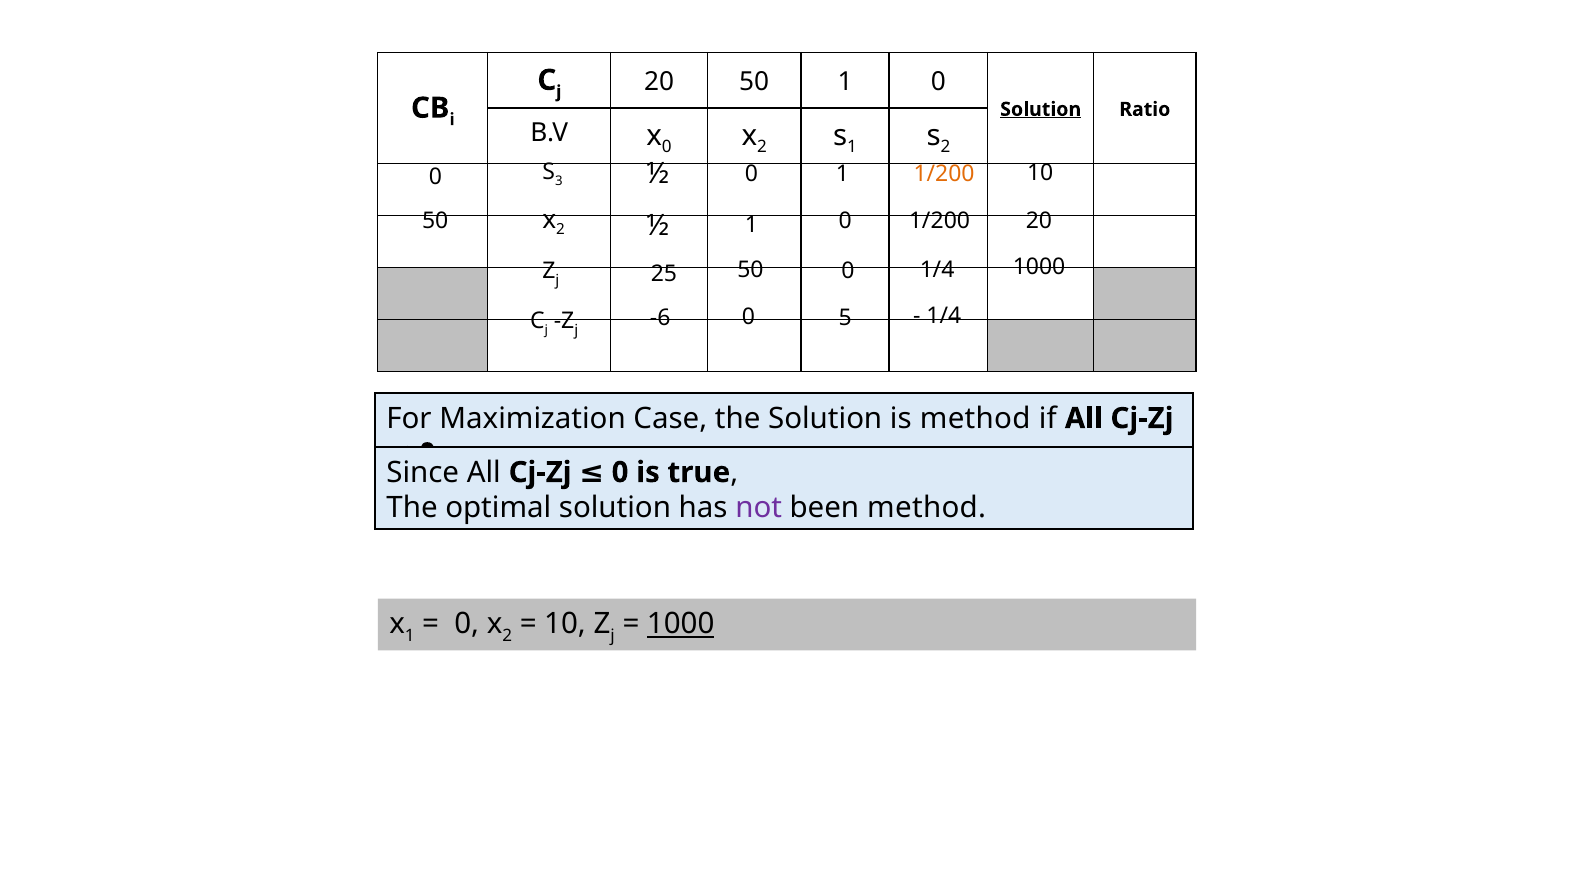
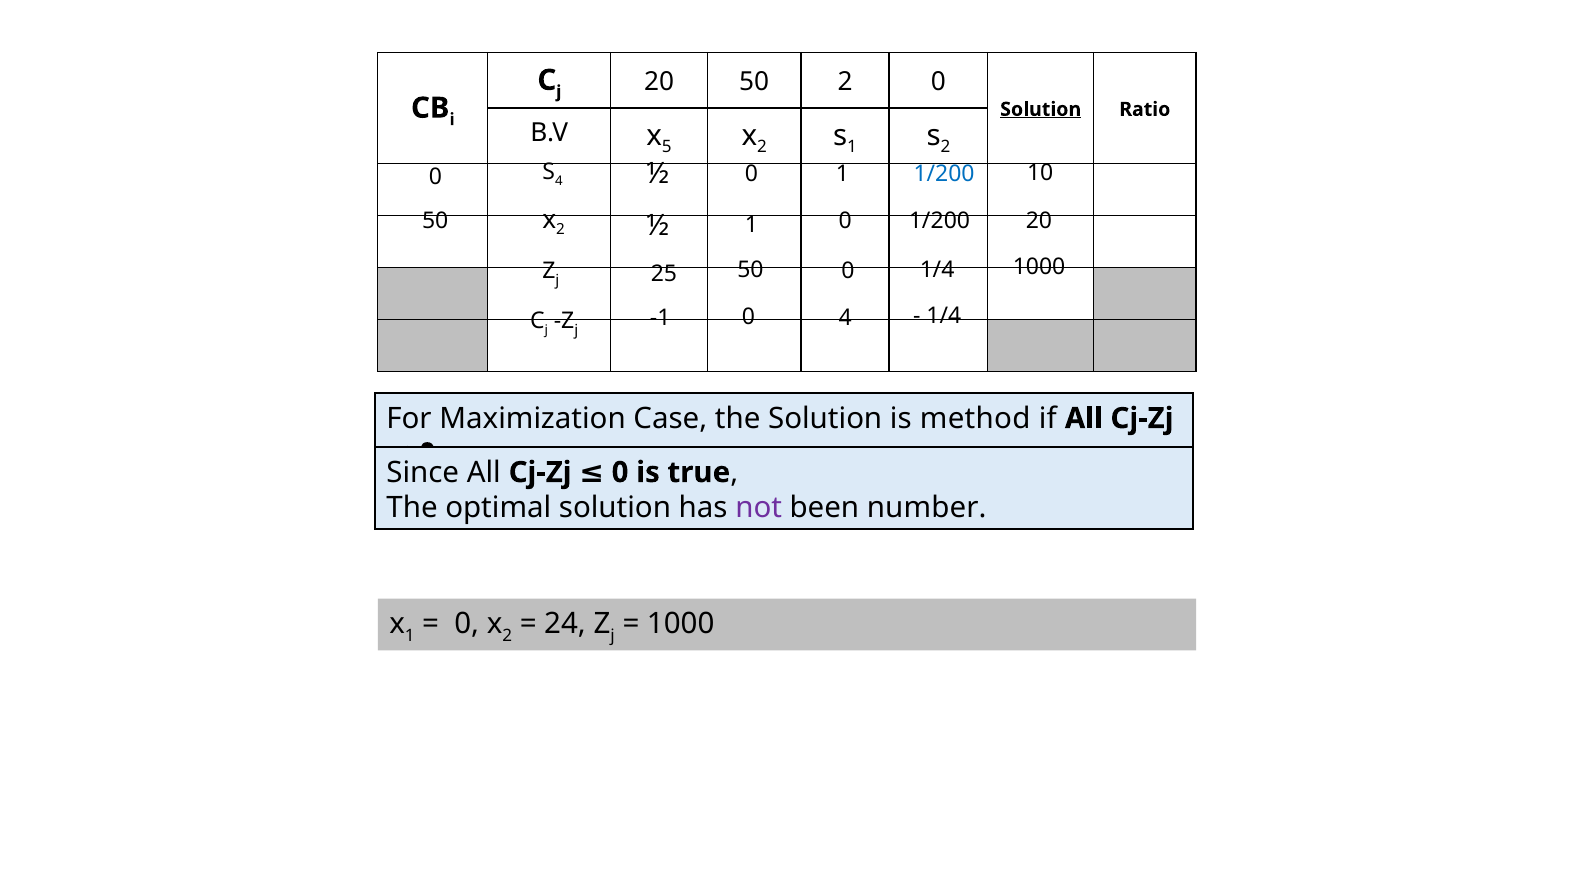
50 1: 1 -> 2 (845, 82)
0: 0 -> 5 (667, 147)
3: 3 -> 4 (559, 181)
1/200 colour: orange -> blue (944, 174)
-6: -6 -> -1 (660, 318)
0 5: 5 -> 4 (845, 318)
been method: method -> number (927, 508)
10: 10 -> 24 (565, 625)
1000 underline: present -> none (681, 625)
